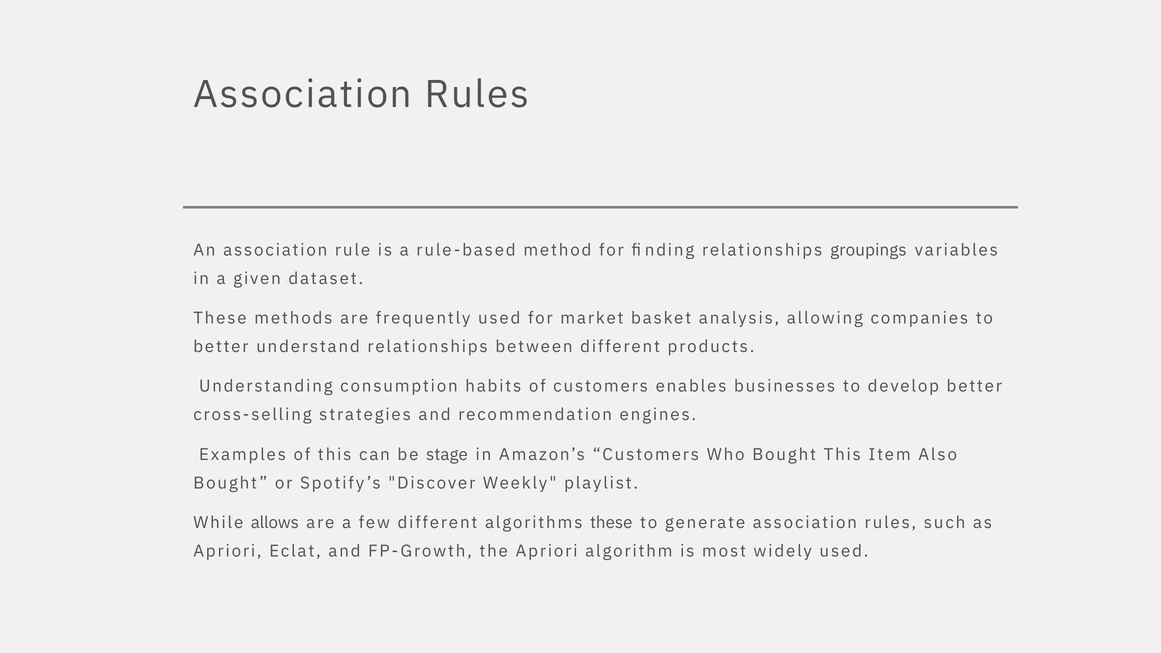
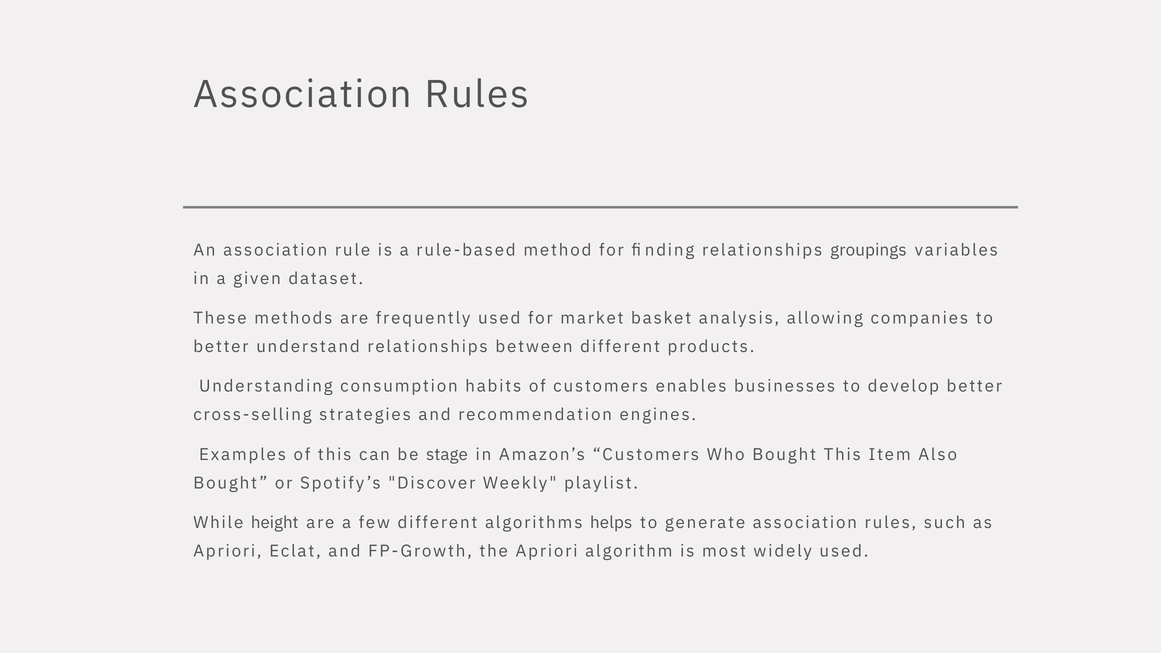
allows: allows -> height (275, 523)
algorithms these: these -> helps (611, 523)
